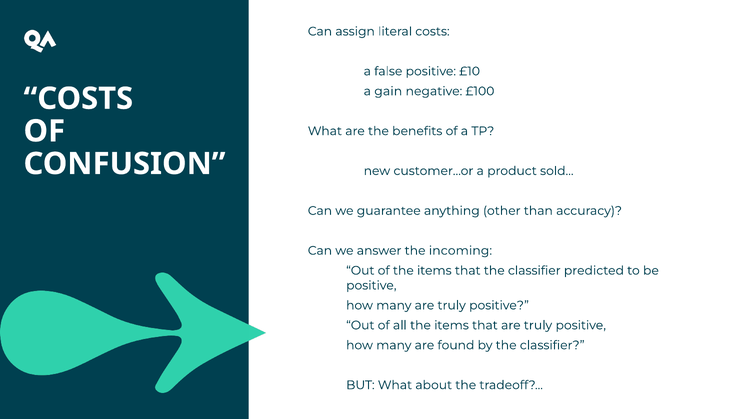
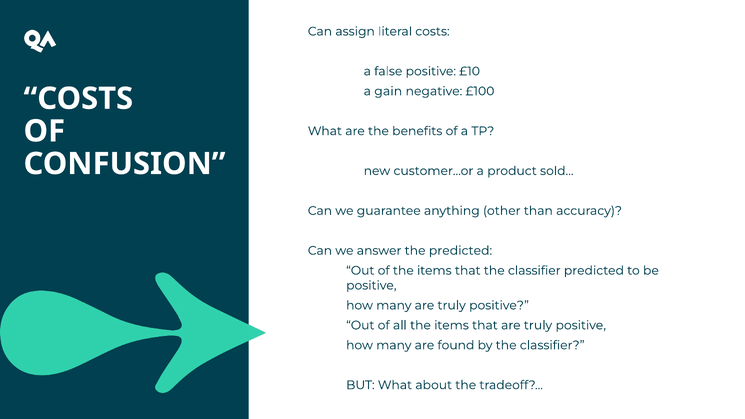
the incoming: incoming -> predicted (460, 251)
